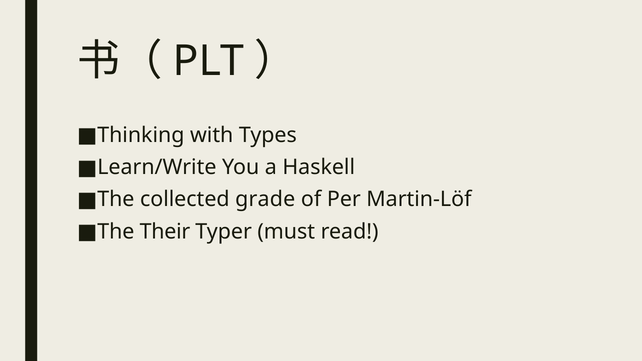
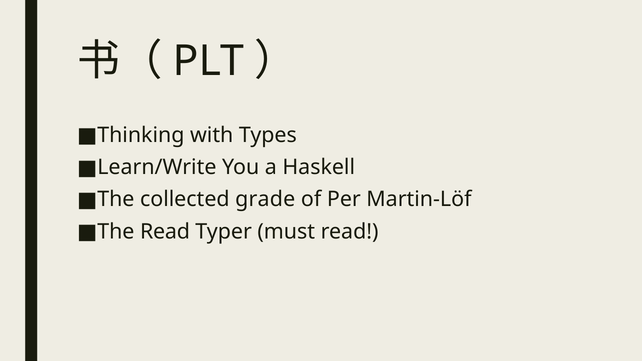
The Their: Their -> Read (165, 232)
